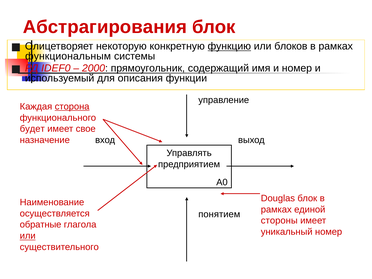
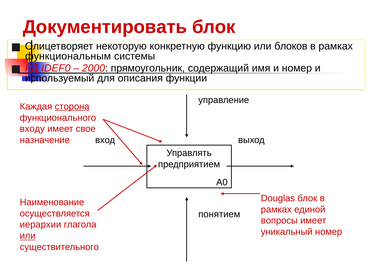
Абстрагирования: Абстрагирования -> Документировать (105, 27)
функцию underline: present -> none (229, 46)
будет: будет -> входу (32, 129)
стороны: стороны -> вопросы (279, 221)
обратные: обратные -> иерархии (40, 225)
